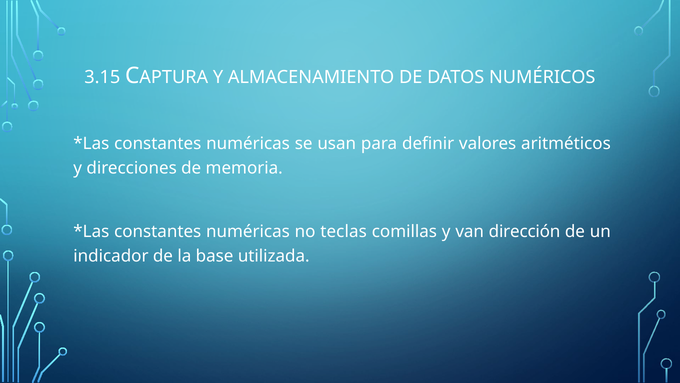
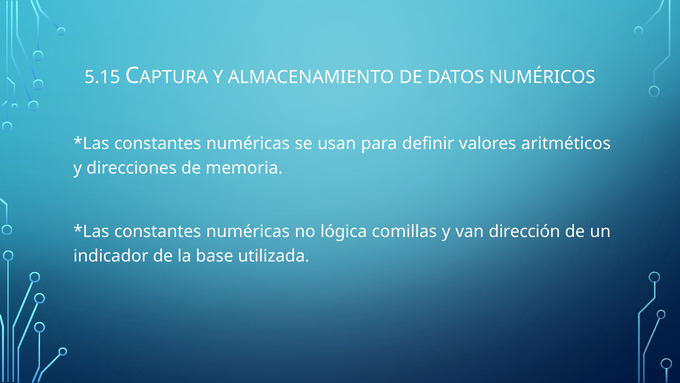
3.15: 3.15 -> 5.15 (102, 77)
teclas: teclas -> lógica (344, 231)
